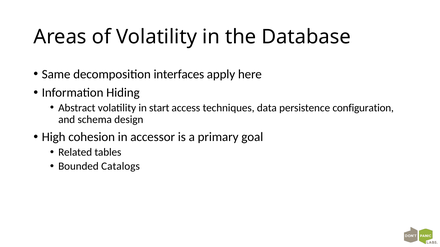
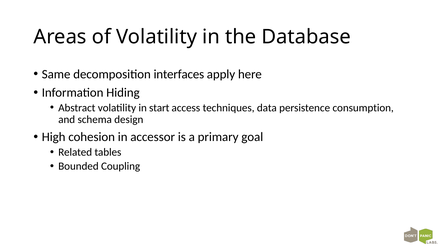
configuration: configuration -> consumption (363, 108)
Catalogs: Catalogs -> Coupling (121, 167)
